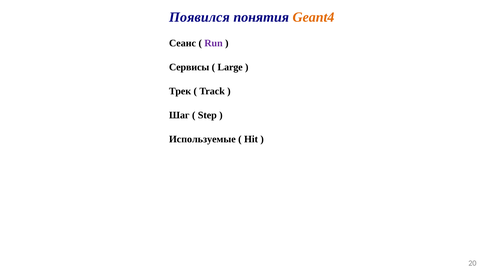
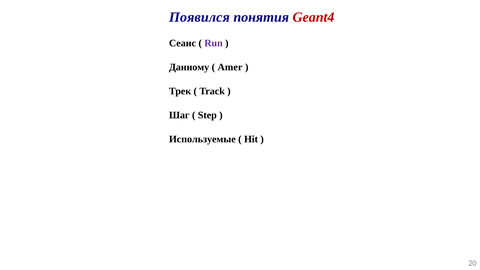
Geant4 colour: orange -> red (313, 17)
Сервисы: Сервисы -> Данному (189, 67)
Large: Large -> Amer (230, 67)
